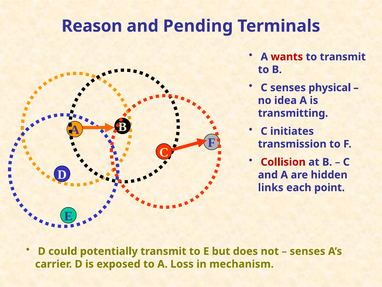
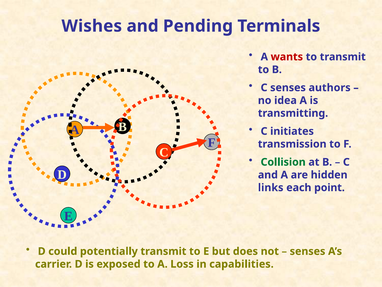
Reason: Reason -> Wishes (92, 26)
physical: physical -> authors (330, 88)
Collision colour: red -> green (283, 162)
mechanism: mechanism -> capabilities (241, 264)
